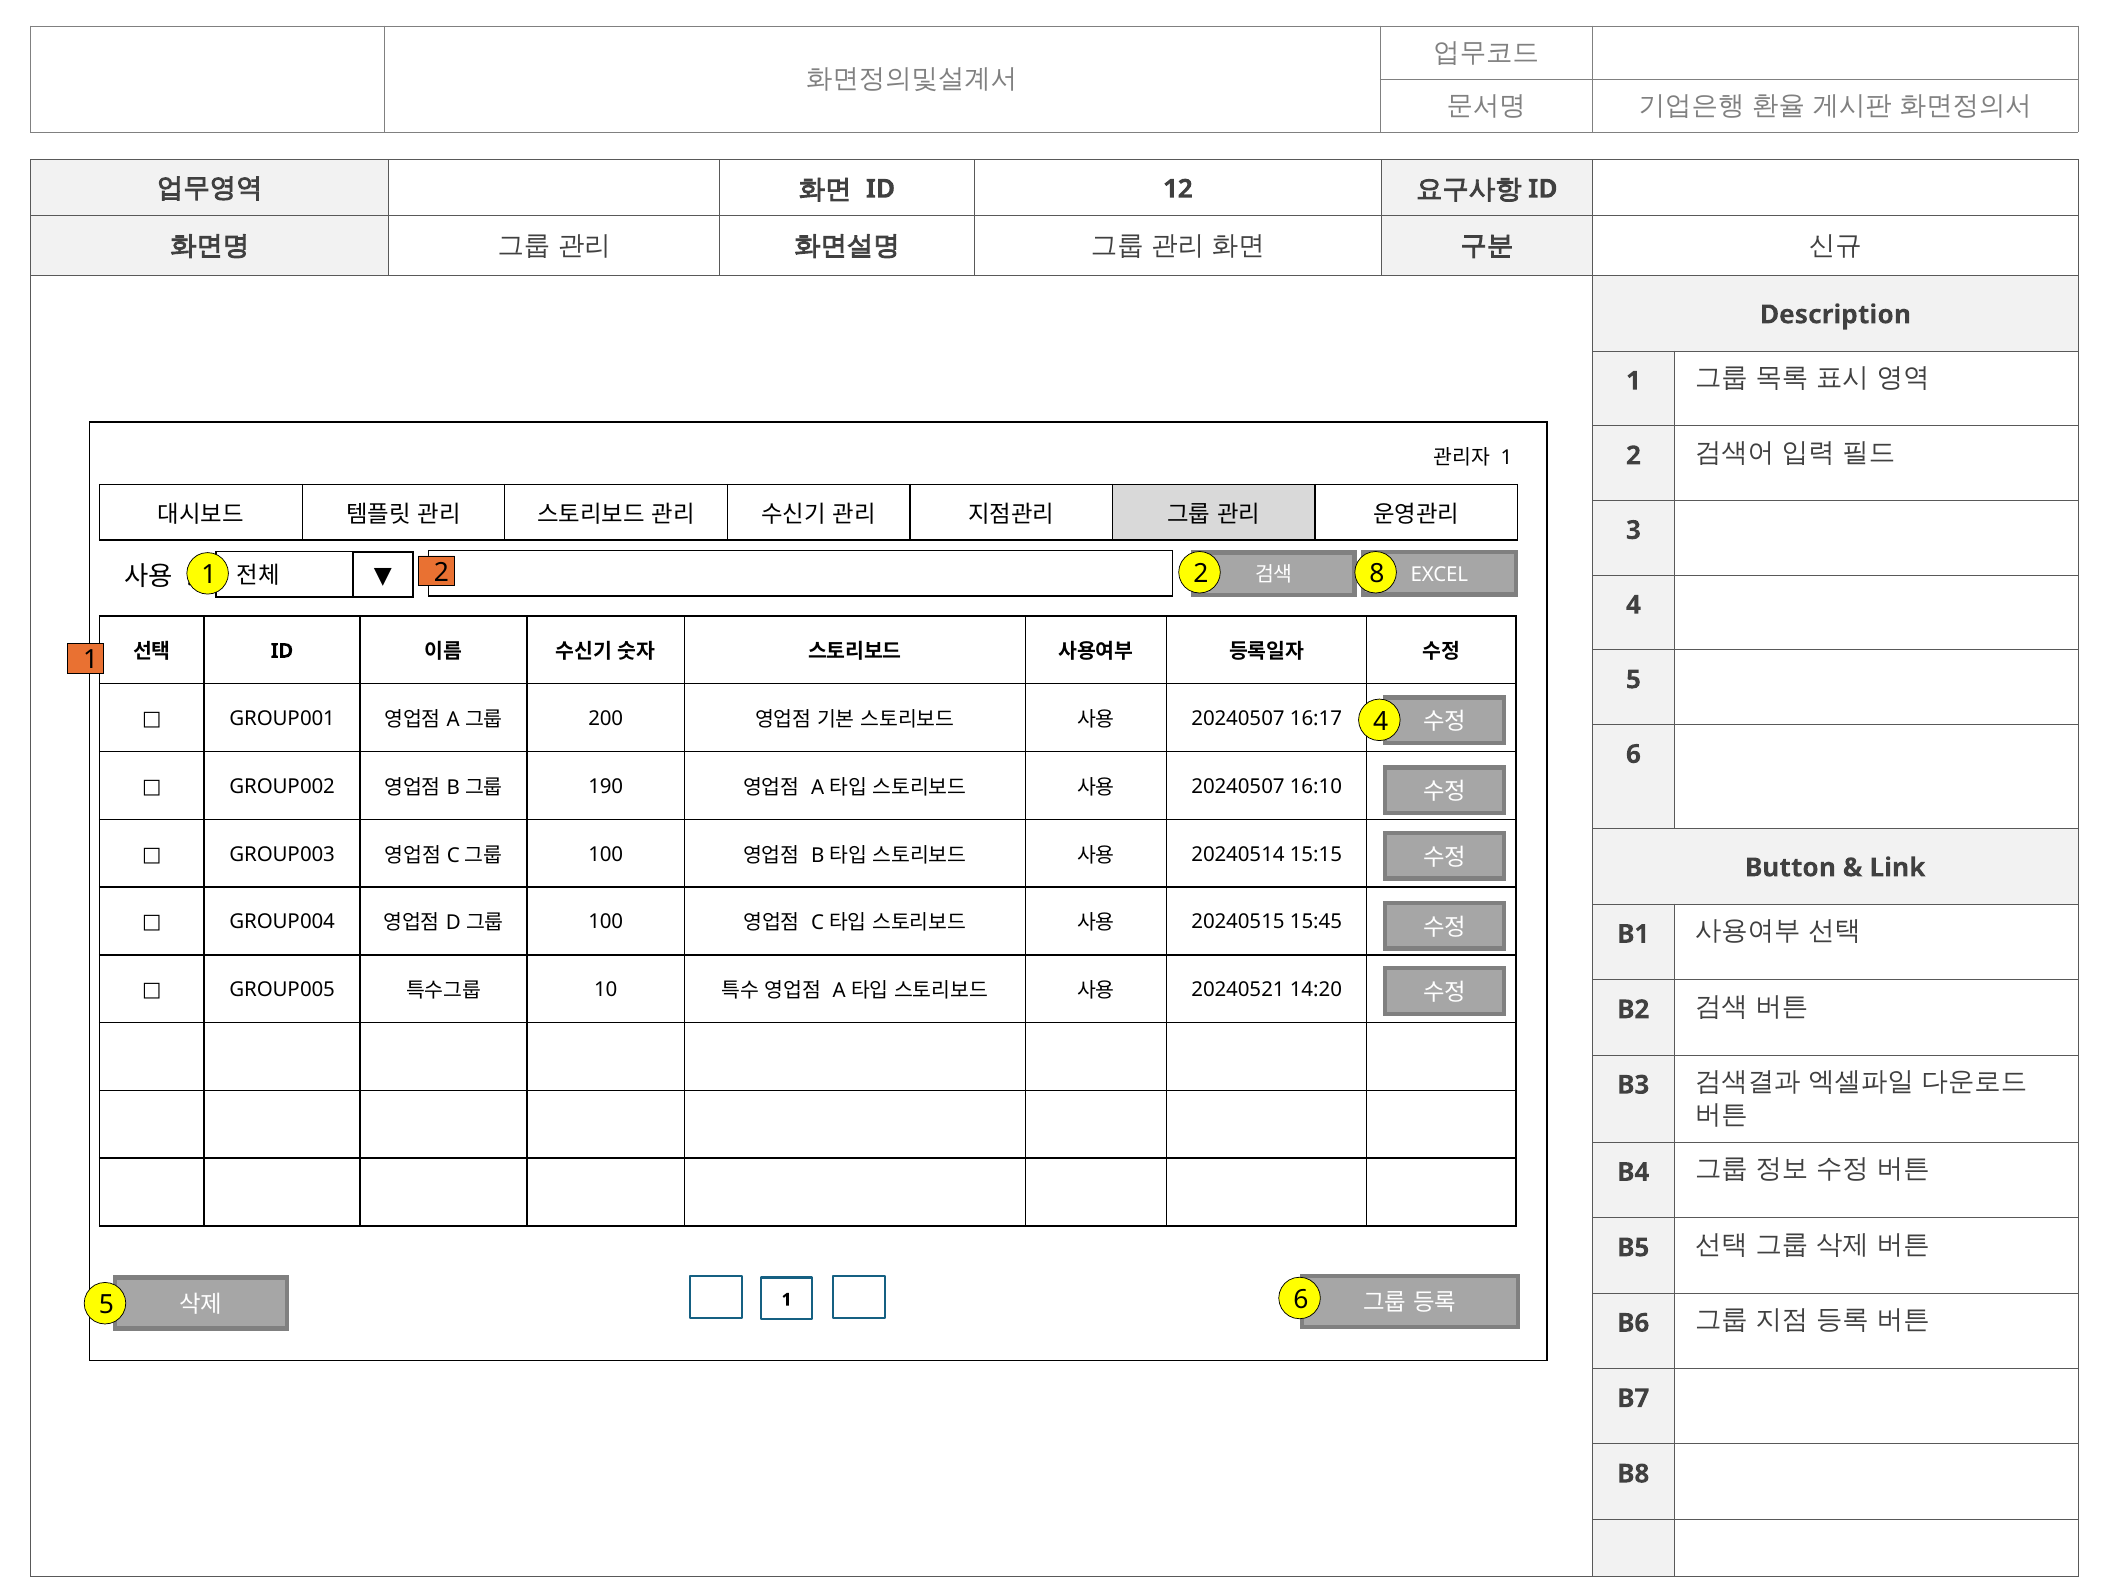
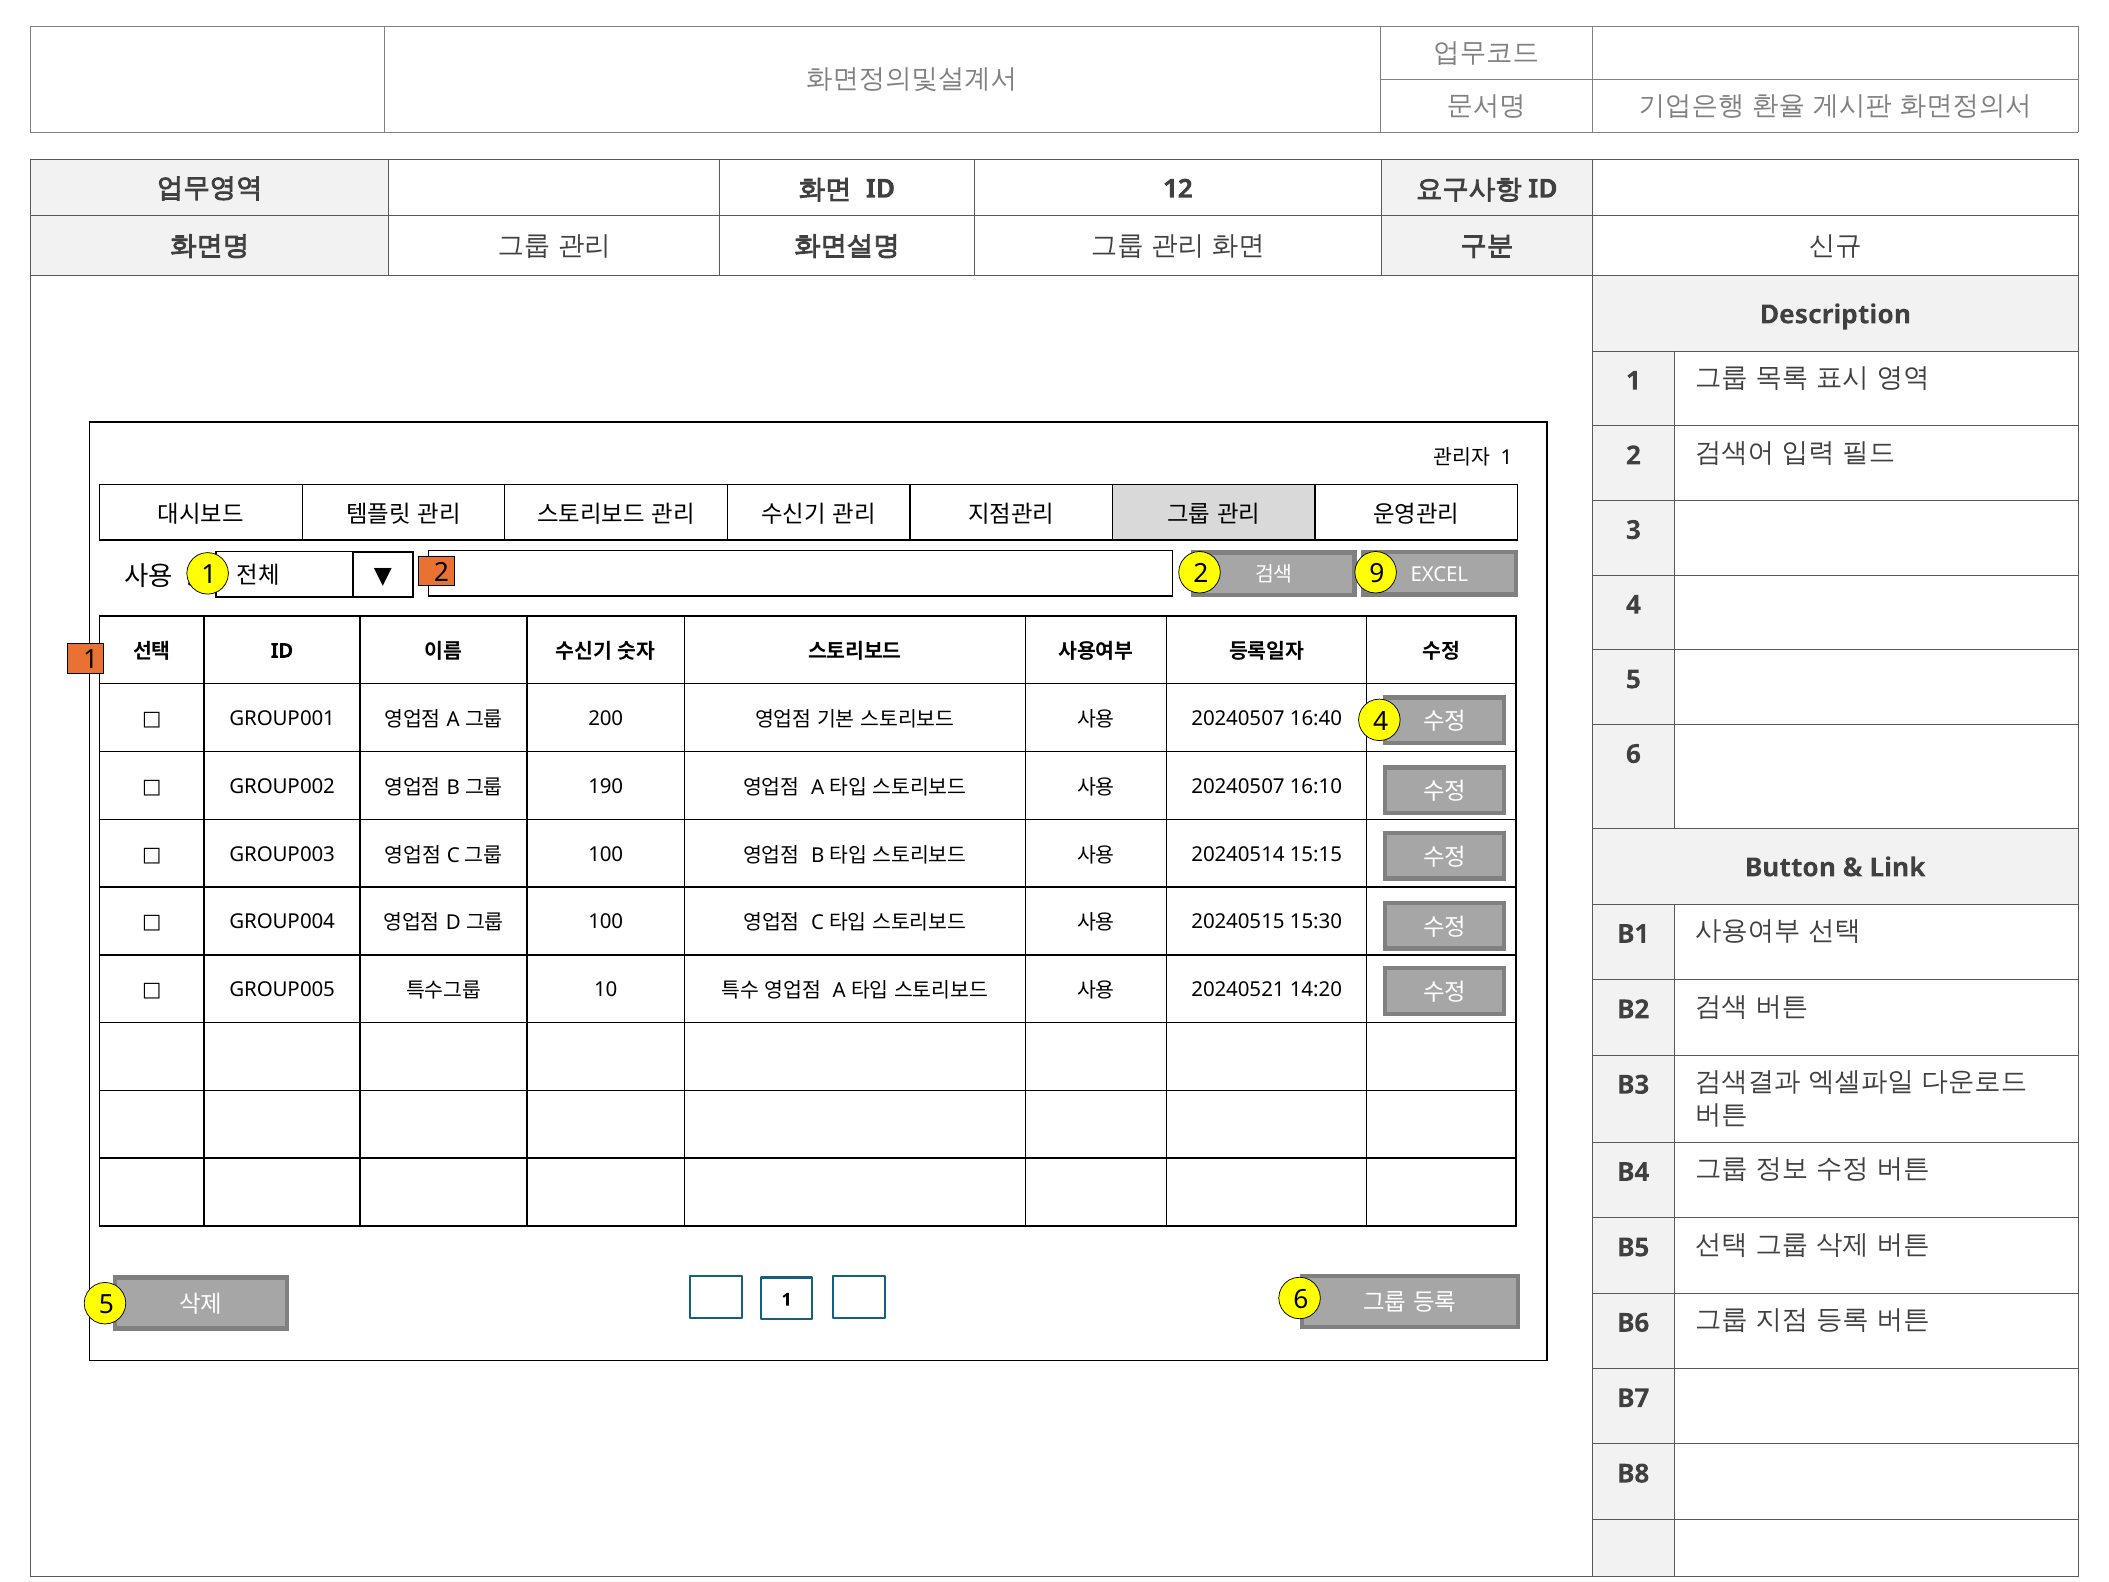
8: 8 -> 9 (1377, 574)
16:17: 16:17 -> 16:40 (1316, 719)
15:45: 15:45 -> 15:30 (1316, 922)
